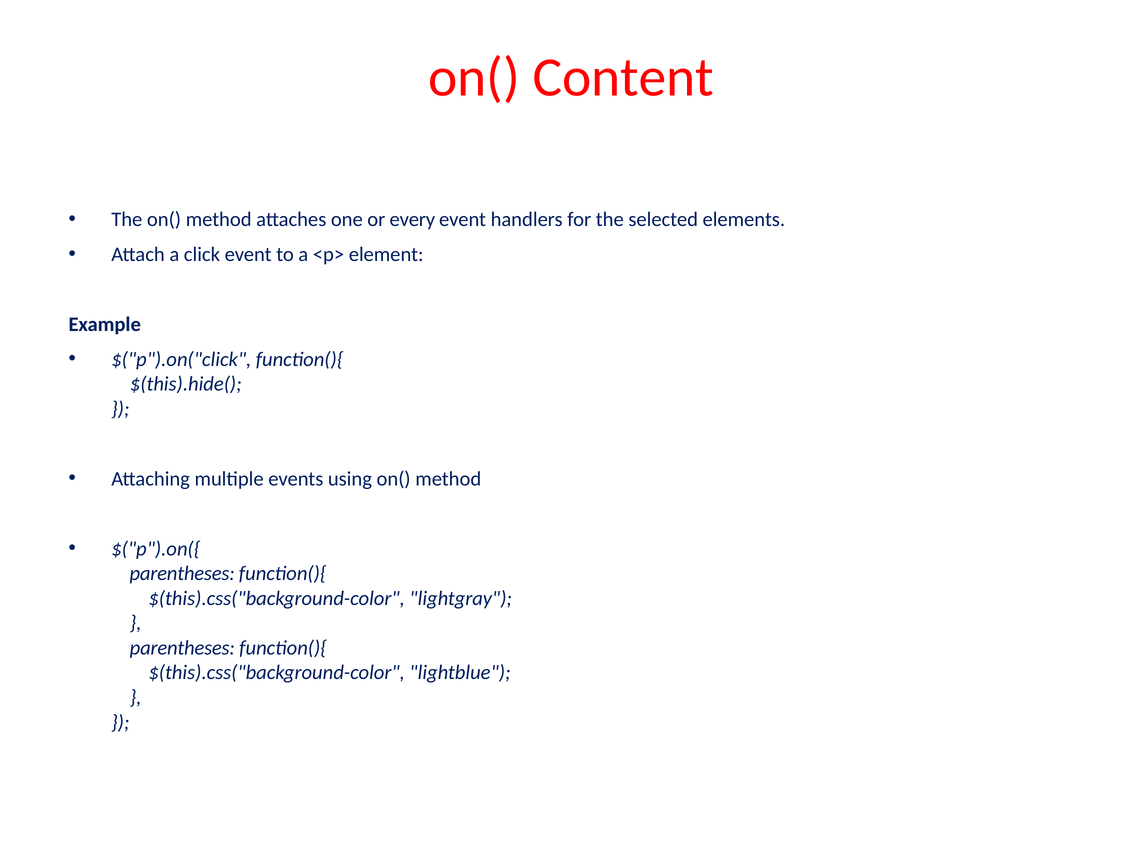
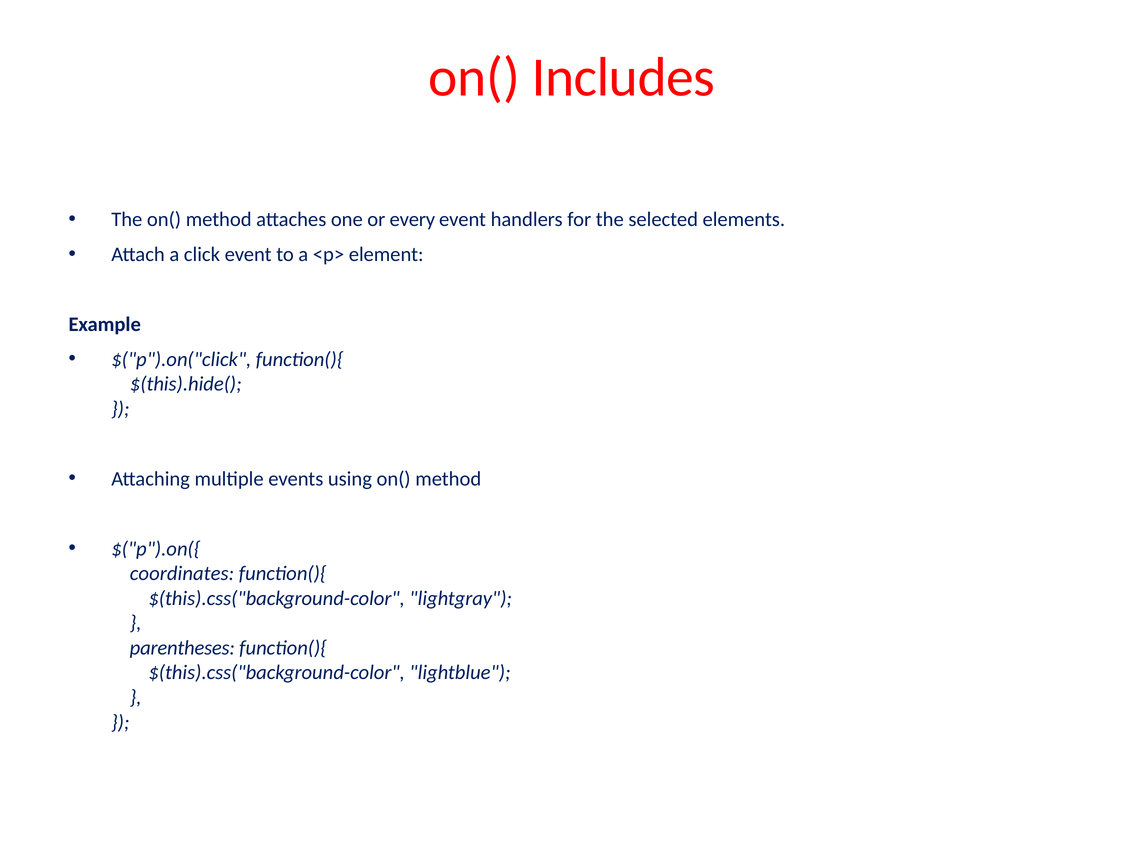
Content: Content -> Includes (623, 77)
parentheses: parentheses -> coordinates (182, 573)
